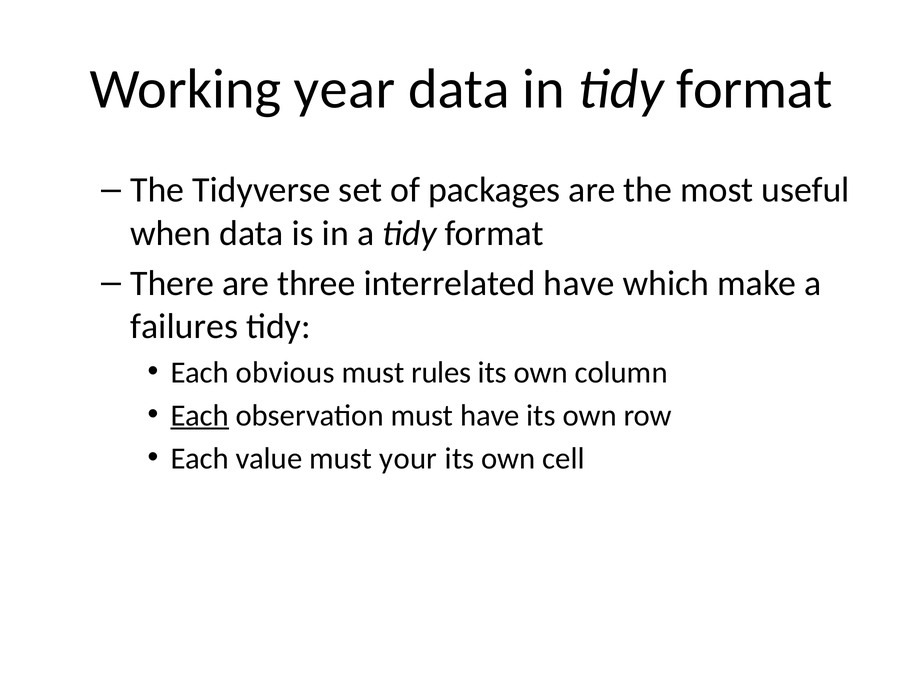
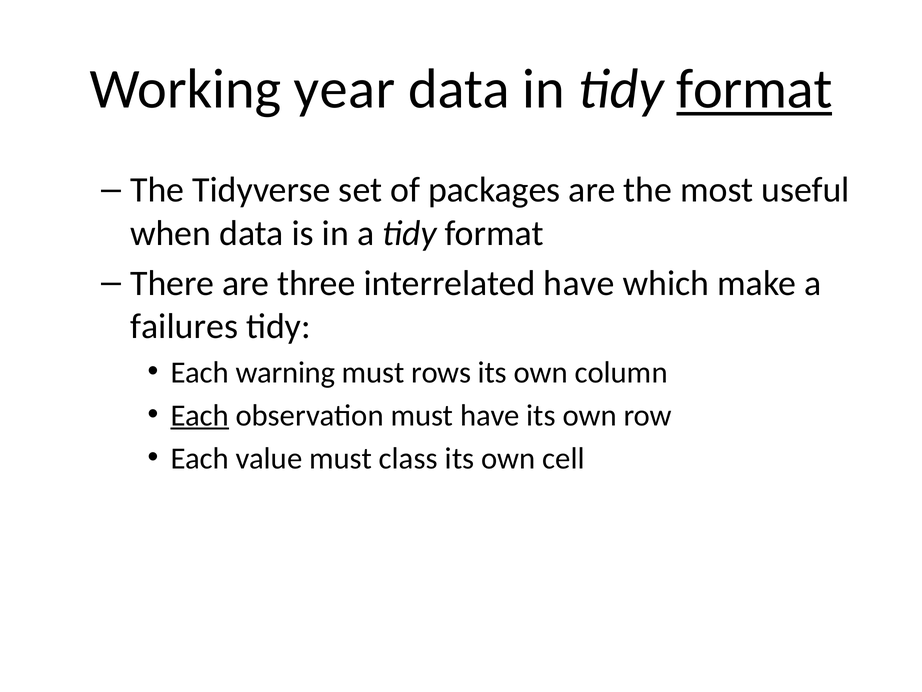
format underline: none -> present (754, 89)
obvious: obvious -> warning (285, 372)
rules: rules -> rows (441, 372)
your: your -> class (408, 458)
